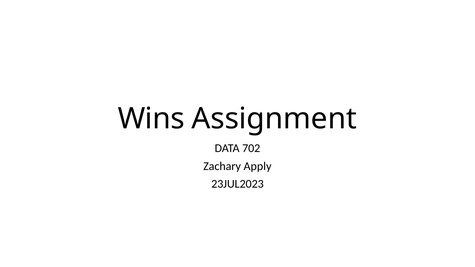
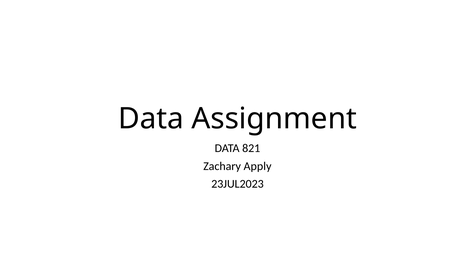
Wins: Wins -> Data (151, 119)
702: 702 -> 821 (251, 148)
